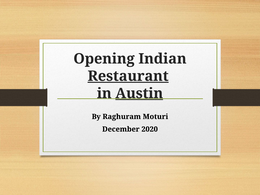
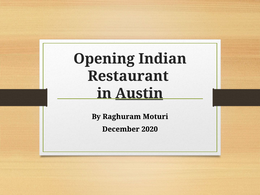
Restaurant underline: present -> none (128, 76)
